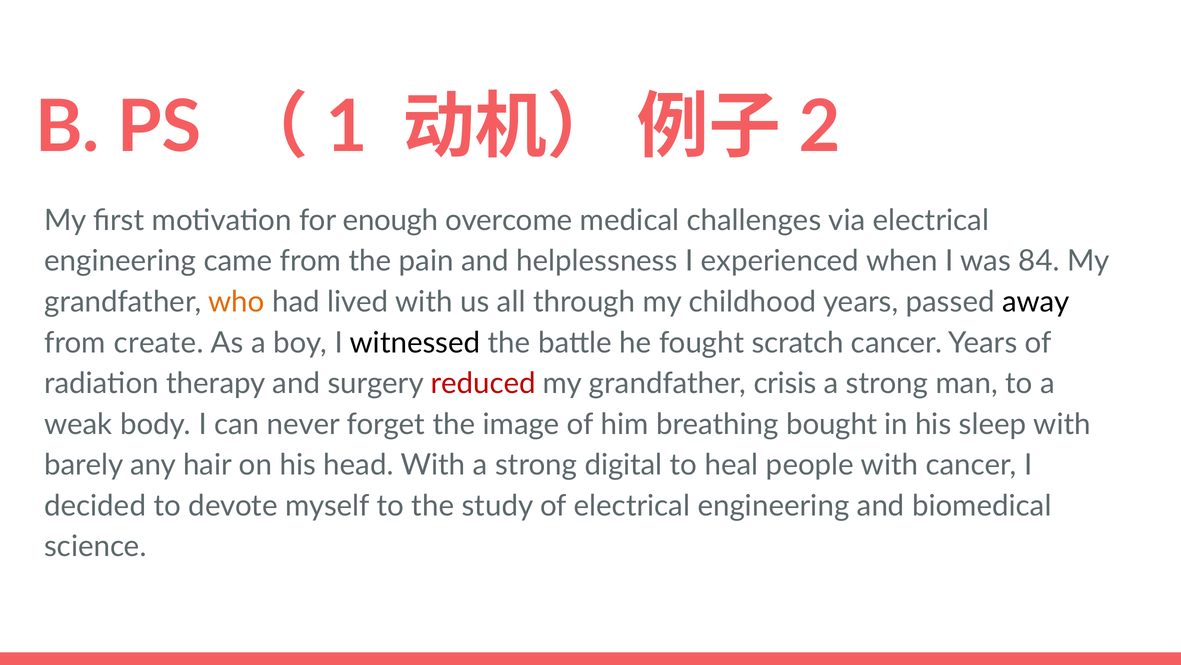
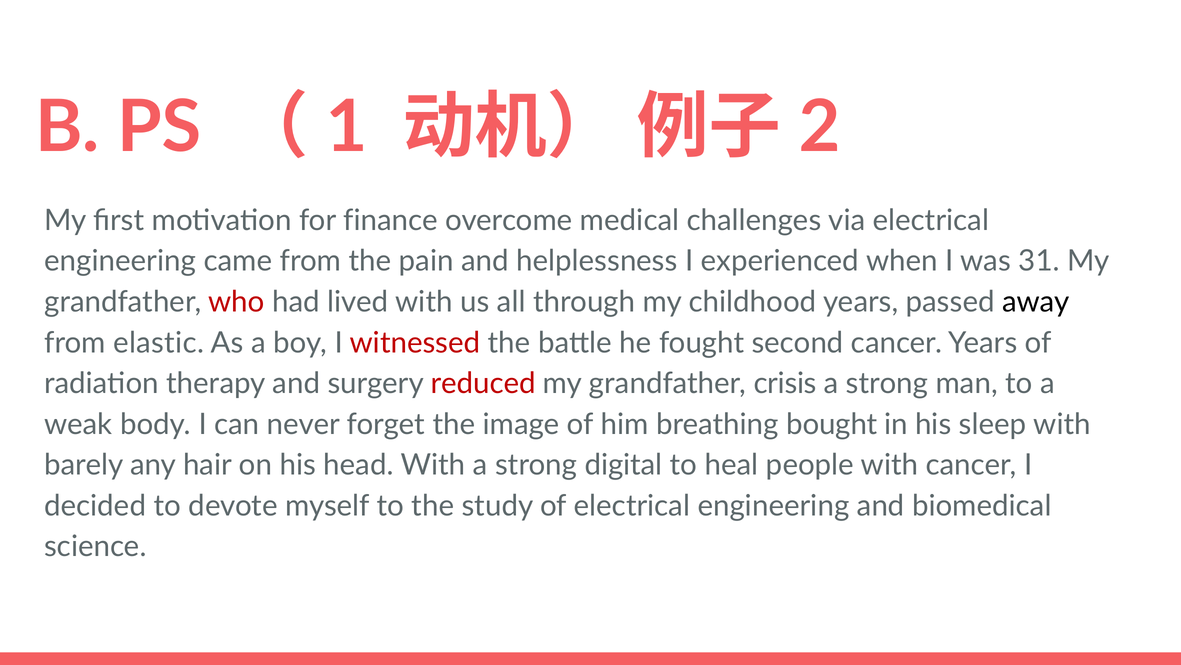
enough: enough -> finance (391, 220)
84: 84 -> 31 (1039, 261)
who colour: orange -> red (236, 302)
create: create -> elastic (159, 342)
witnessed colour: black -> red (415, 342)
scratch: scratch -> second (798, 342)
